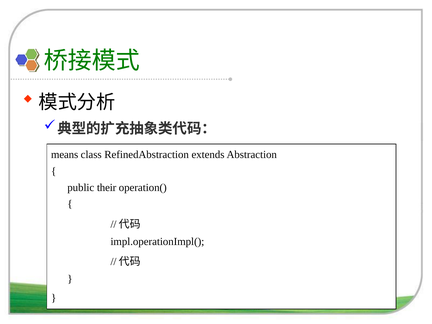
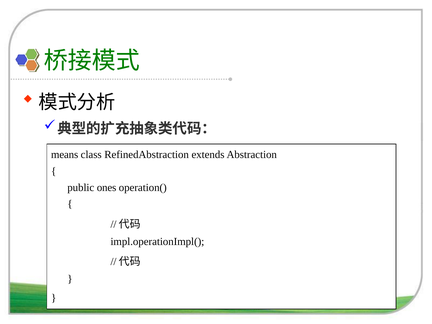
their: their -> ones (107, 188)
